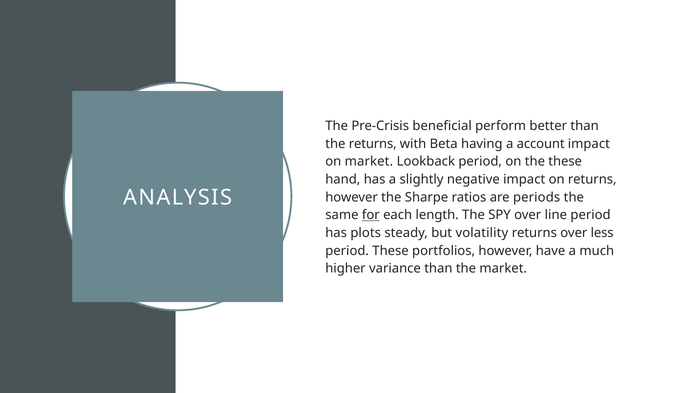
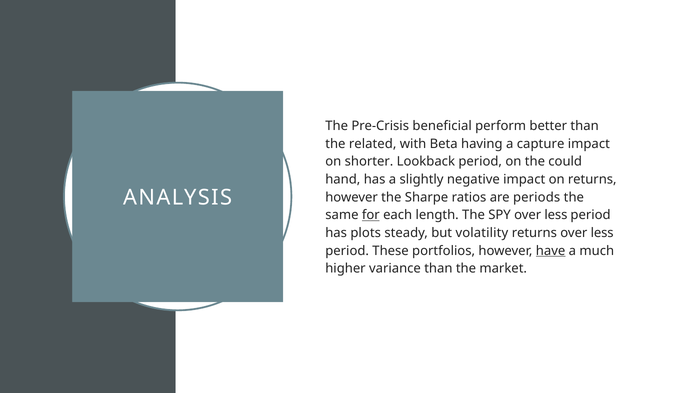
the returns: returns -> related (373, 144)
account: account -> capture (541, 144)
on market: market -> shorter (369, 161)
the these: these -> could (565, 161)
SPY over line: line -> less (556, 215)
have underline: none -> present (551, 250)
